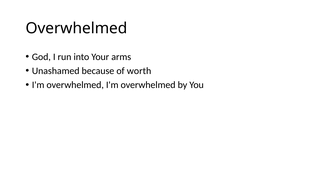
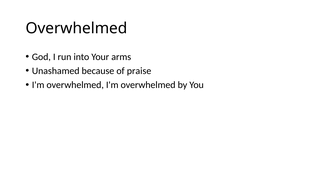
worth: worth -> praise (139, 71)
